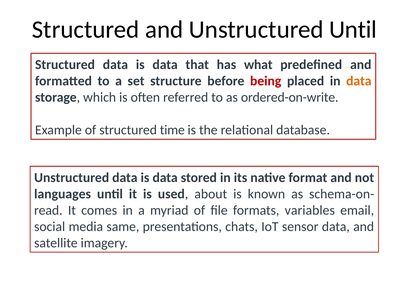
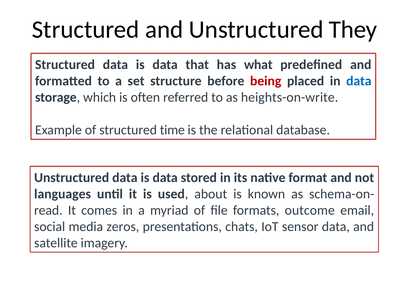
Unstructured Until: Until -> They (353, 30)
data colour: orange -> blue (359, 81)
ordered-on-write: ordered-on-write -> heights-on-write (290, 97)
variables: variables -> outcome (310, 210)
same: same -> zeros (123, 226)
